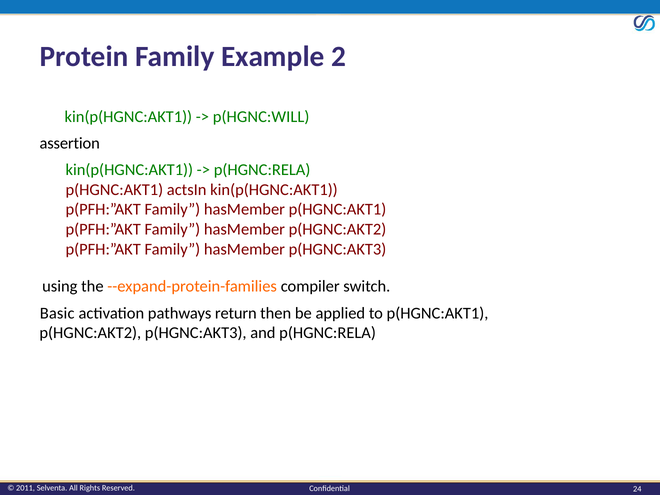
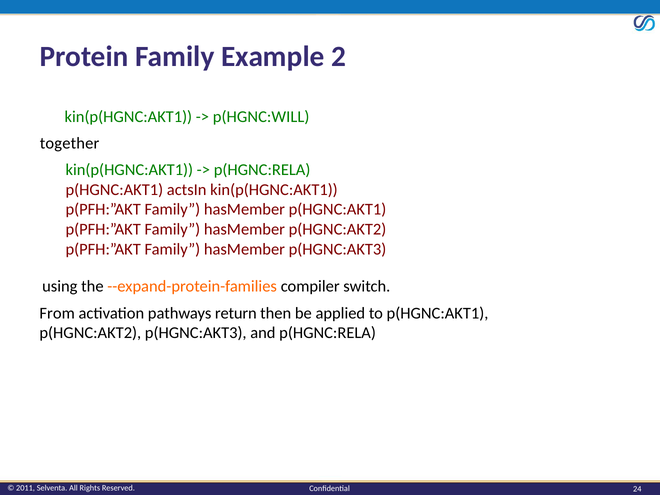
assertion: assertion -> together (70, 143)
Basic: Basic -> From (57, 313)
